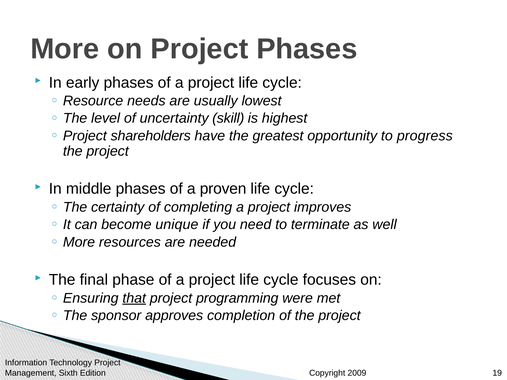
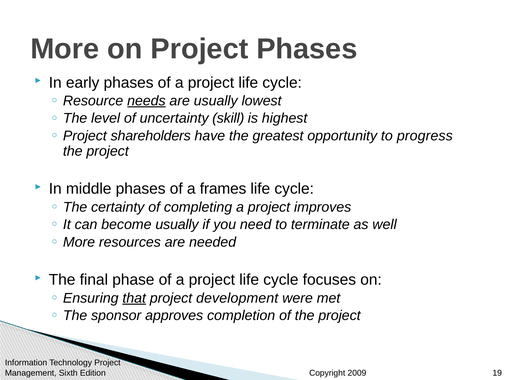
needs underline: none -> present (146, 101)
proven: proven -> frames (223, 189)
become unique: unique -> usually (177, 225)
programming: programming -> development (237, 298)
